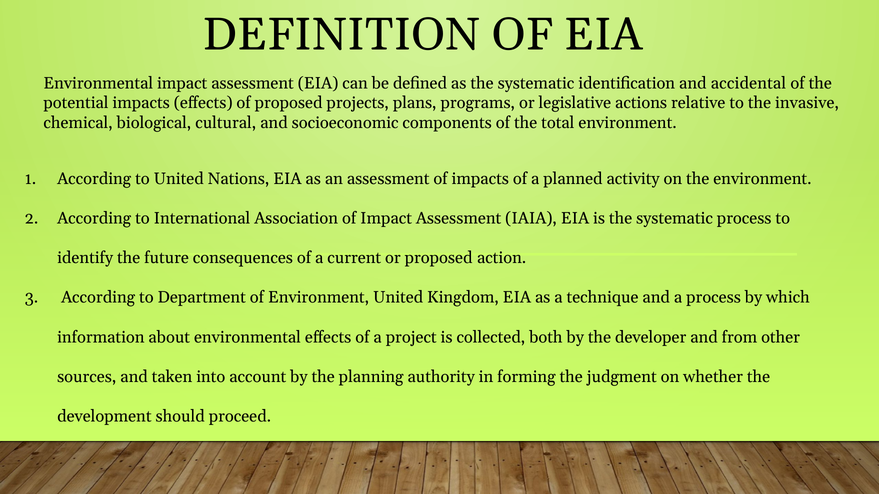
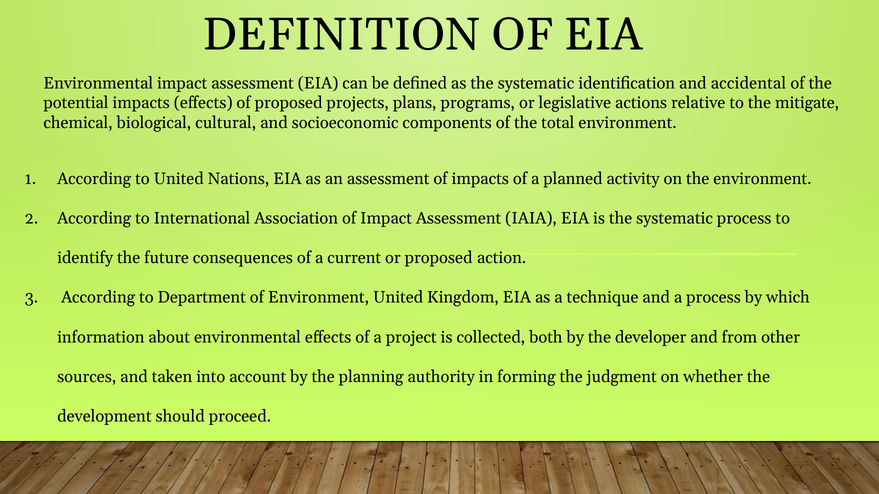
invasive: invasive -> mitigate (807, 103)
